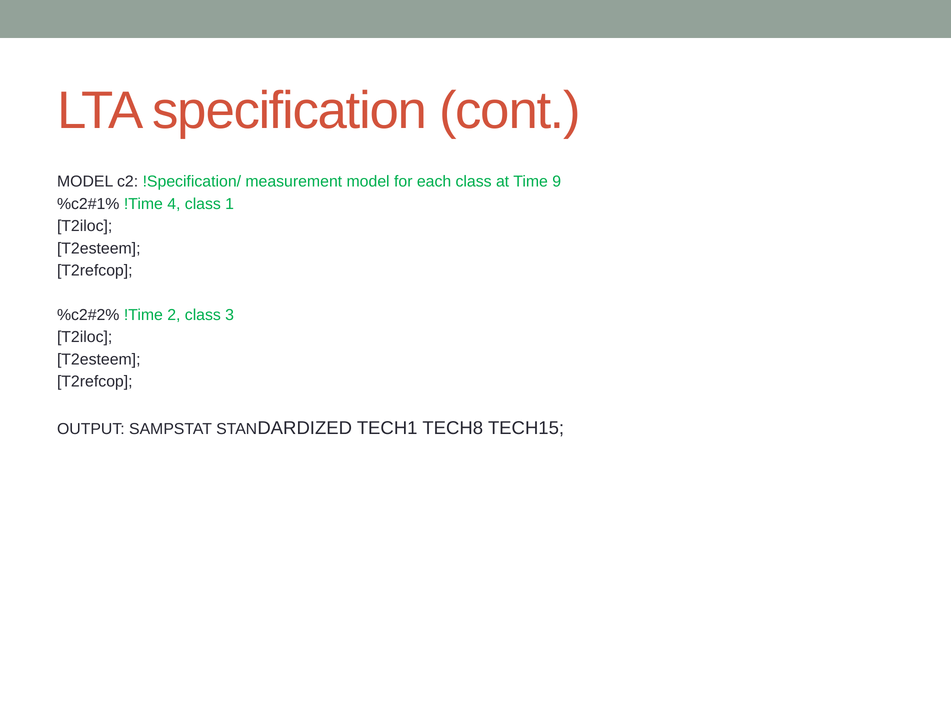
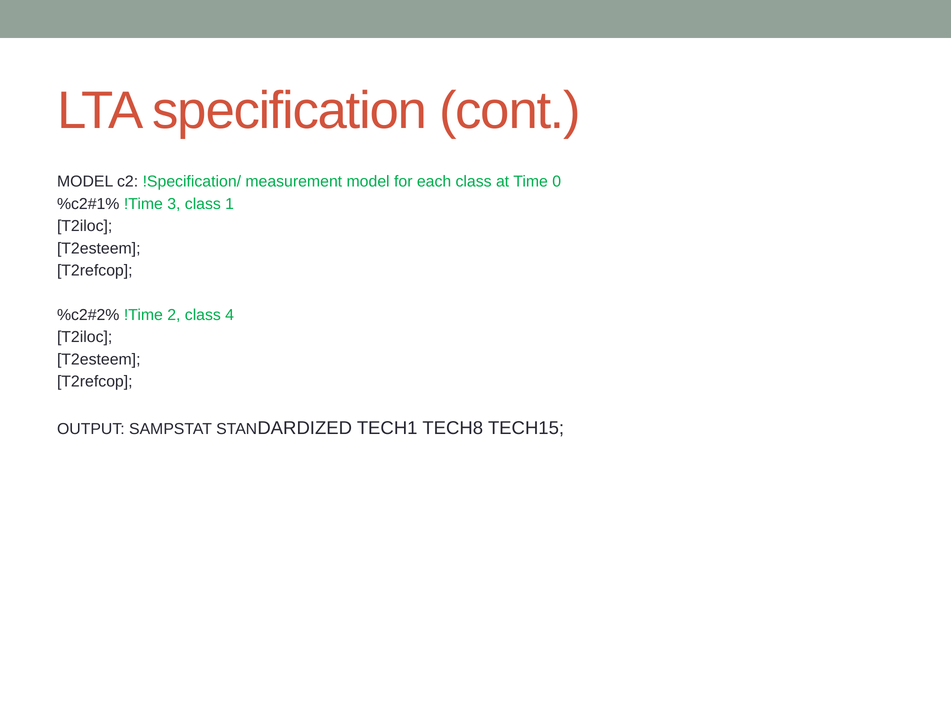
9: 9 -> 0 (557, 182)
4: 4 -> 3 (174, 204)
3: 3 -> 4 (230, 315)
